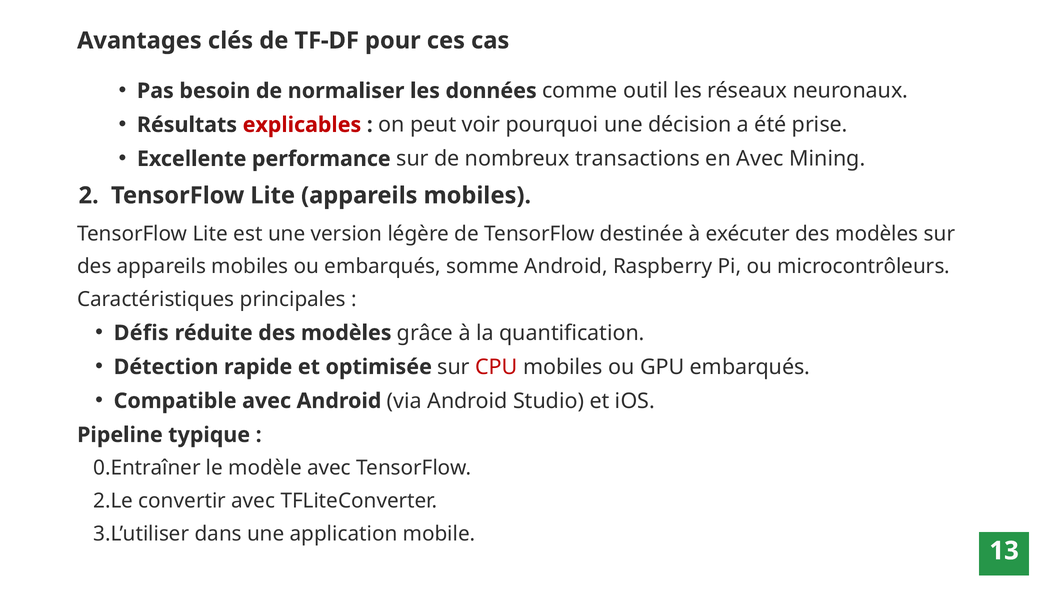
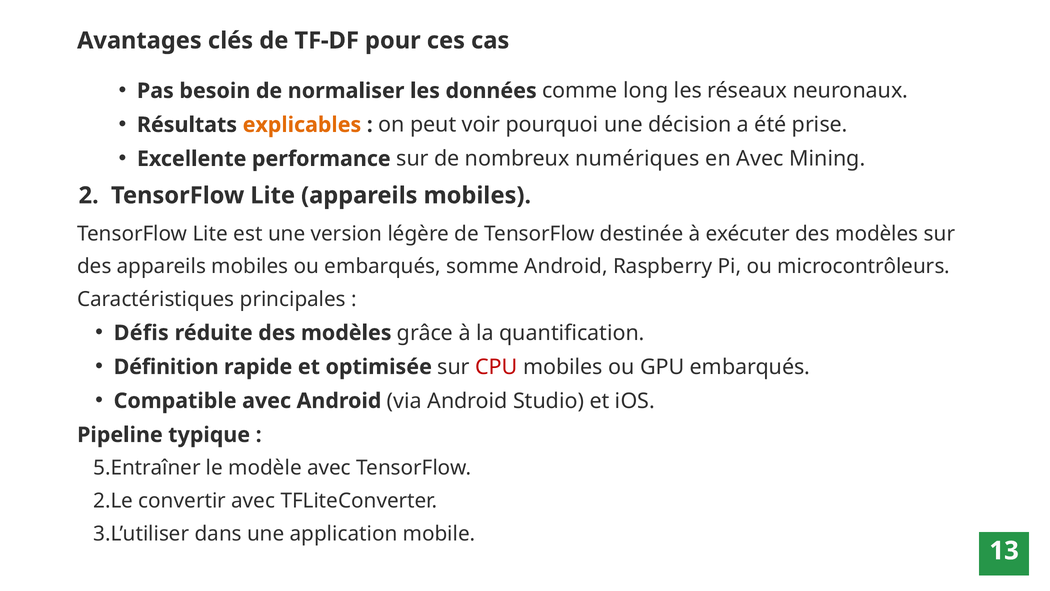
outil: outil -> long (646, 91)
explicables colour: red -> orange (302, 125)
transactions: transactions -> numériques (637, 159)
Détection: Détection -> Définition (166, 367)
0.Entraîner: 0.Entraîner -> 5.Entraîner (147, 468)
